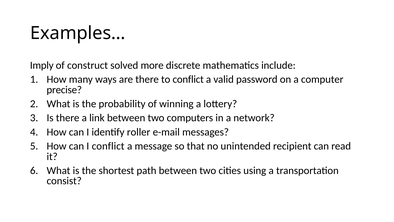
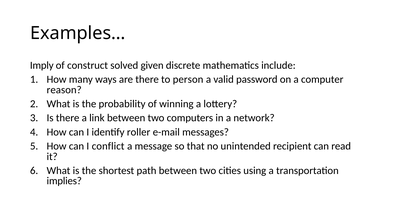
more: more -> given (152, 65)
to conflict: conflict -> person (188, 79)
precise: precise -> reason (64, 90)
consist: consist -> implies (64, 181)
